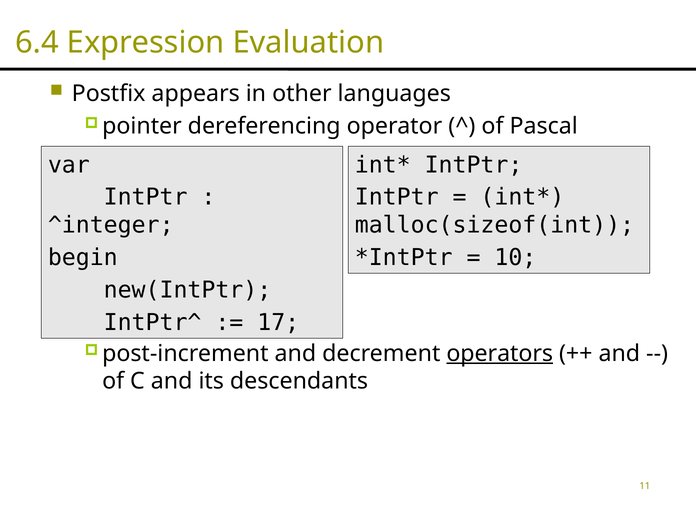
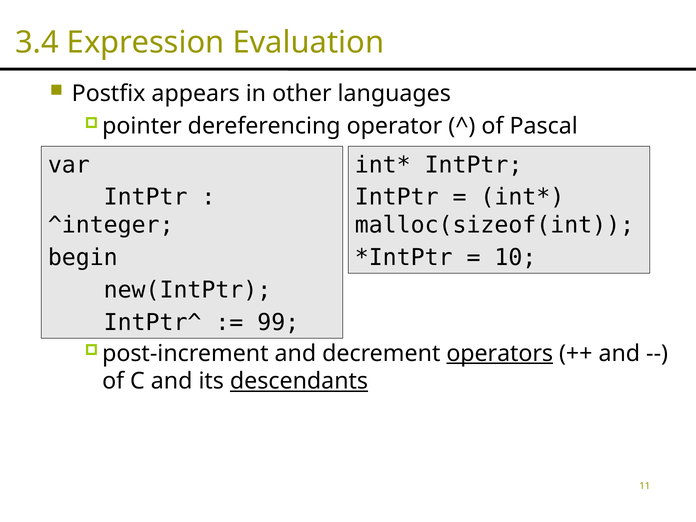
6.4: 6.4 -> 3.4 (37, 42)
17: 17 -> 99 (278, 323)
descendants underline: none -> present (299, 381)
